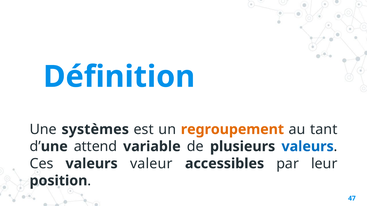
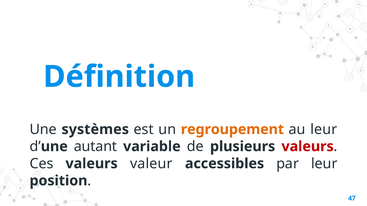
au tant: tant -> leur (324, 130)
attend: attend -> autant (95, 147)
valeurs colour: blue -> red (308, 147)
